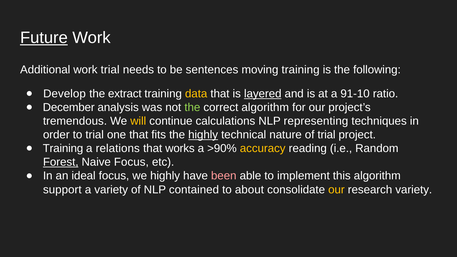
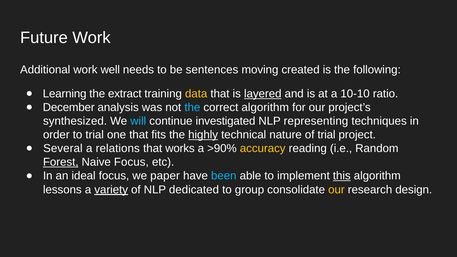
Future underline: present -> none (44, 38)
work trial: trial -> well (110, 70)
moving training: training -> created (301, 70)
Develop: Develop -> Learning (65, 94)
91-10: 91-10 -> 10-10 (355, 94)
the colour: light green -> light blue (192, 107)
tremendous: tremendous -> synthesized (75, 121)
will colour: yellow -> light blue (138, 121)
calculations: calculations -> investigated (226, 121)
Training: Training -> Several (63, 149)
we highly: highly -> paper (165, 176)
been colour: pink -> light blue (224, 176)
this underline: none -> present (342, 176)
support: support -> lessons (62, 190)
variety underline: none -> present (111, 190)
contained: contained -> dedicated (194, 190)
about: about -> group (250, 190)
research variety: variety -> design (414, 190)
